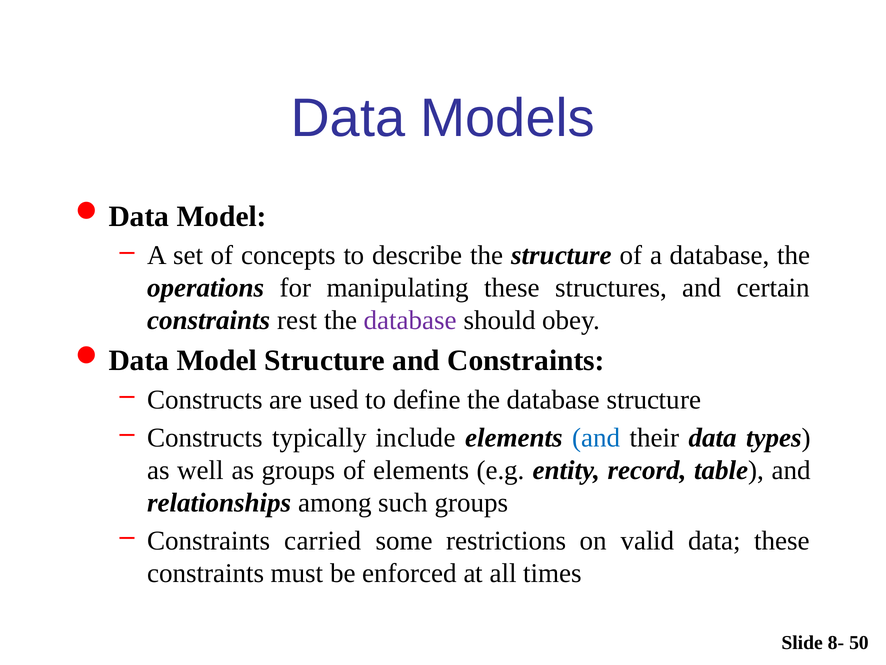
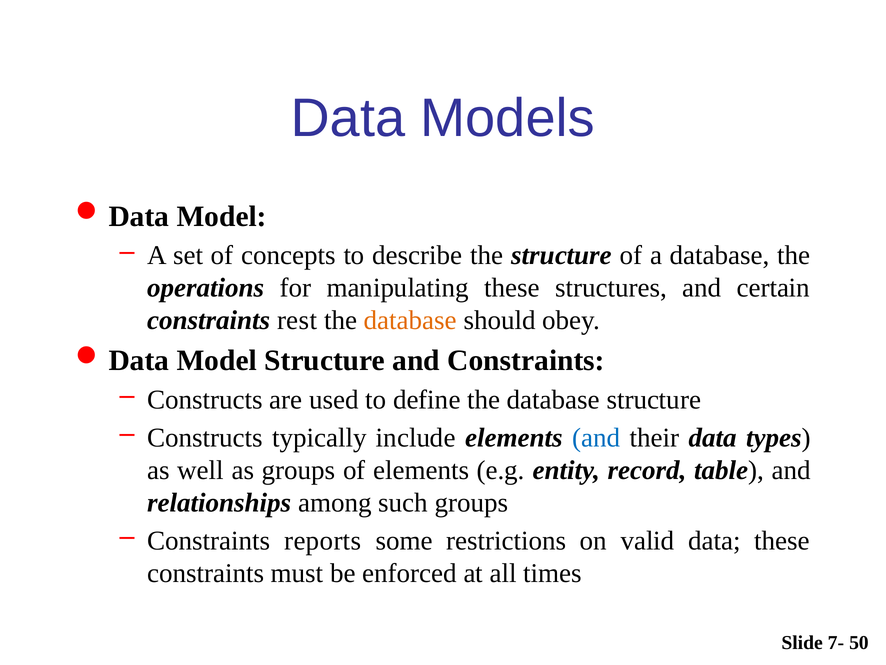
database colour: purple -> orange (410, 320)
carried: carried -> reports (323, 540)
8-: 8- -> 7- (836, 642)
